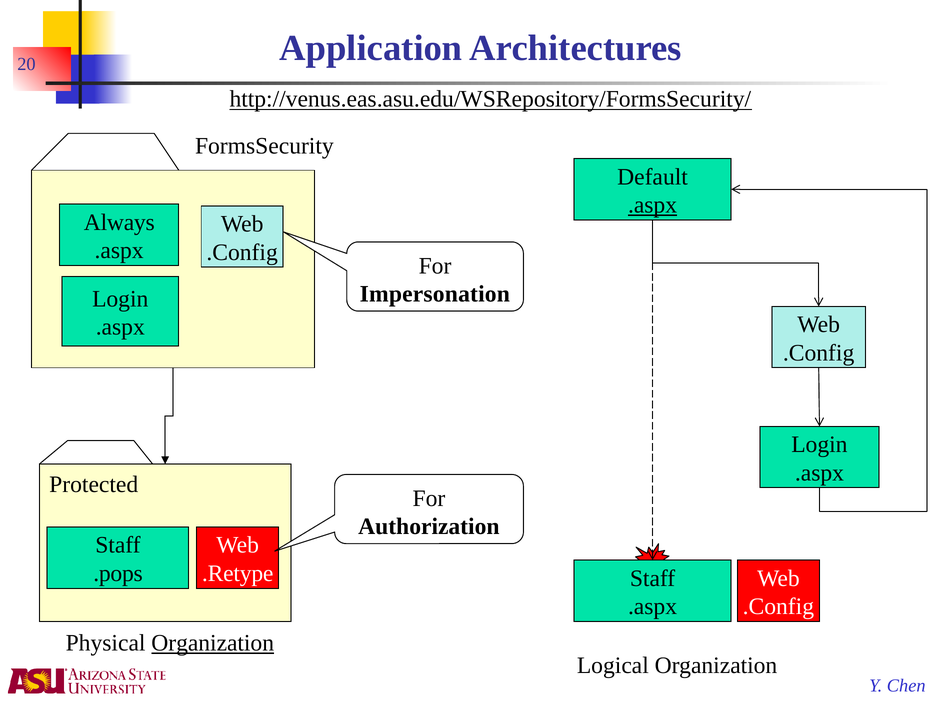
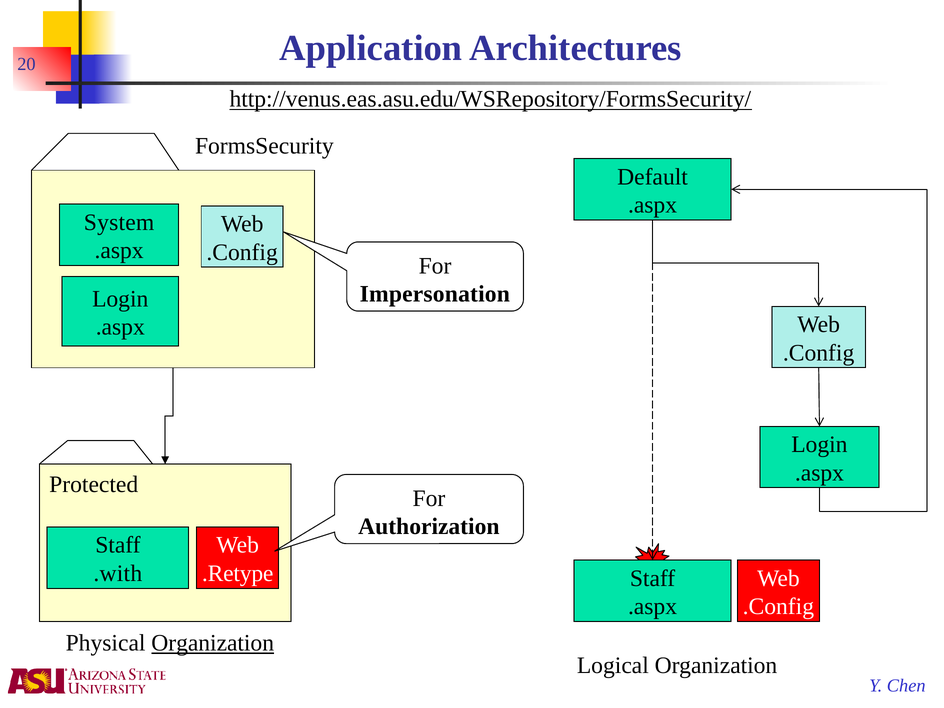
.aspx underline: present -> none (653, 205)
Always: Always -> System (119, 222)
.pops: .pops -> .with (118, 574)
